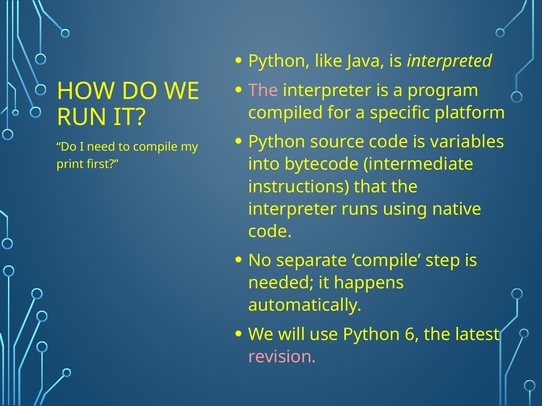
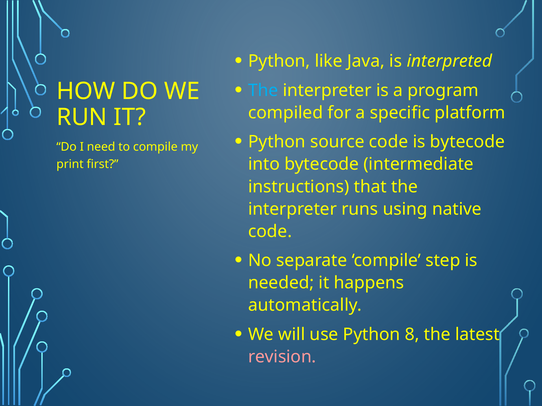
The colour: pink -> light blue (263, 90)
is variables: variables -> bytecode (467, 142)
6: 6 -> 8 (412, 335)
